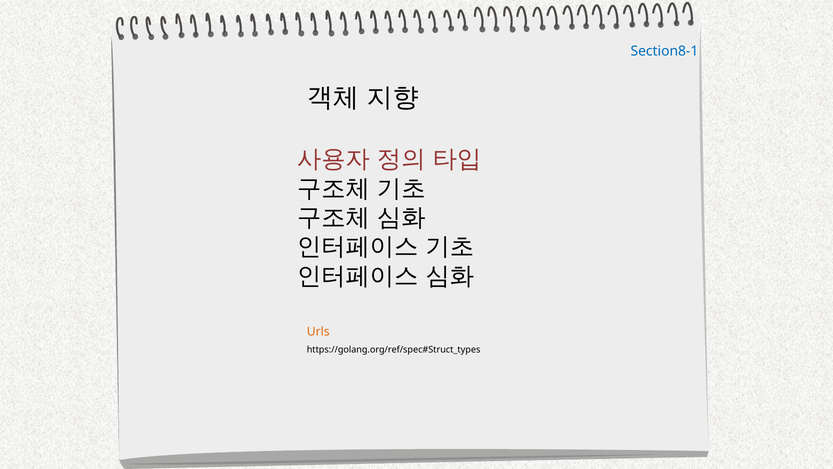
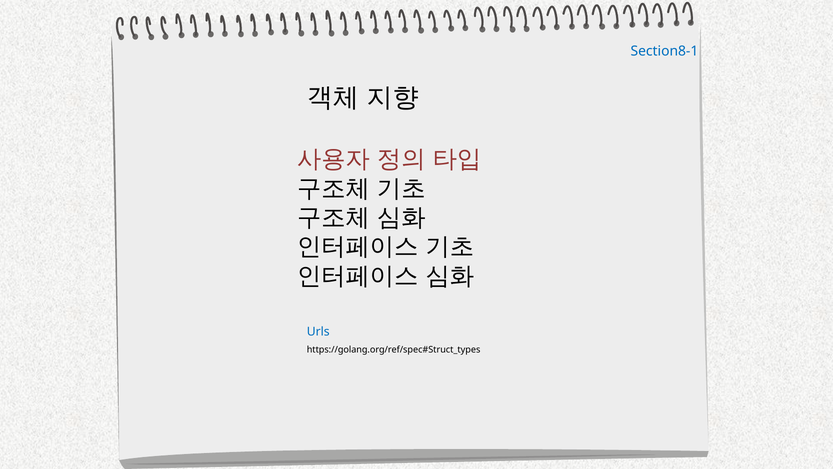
Urls colour: orange -> blue (318, 331)
